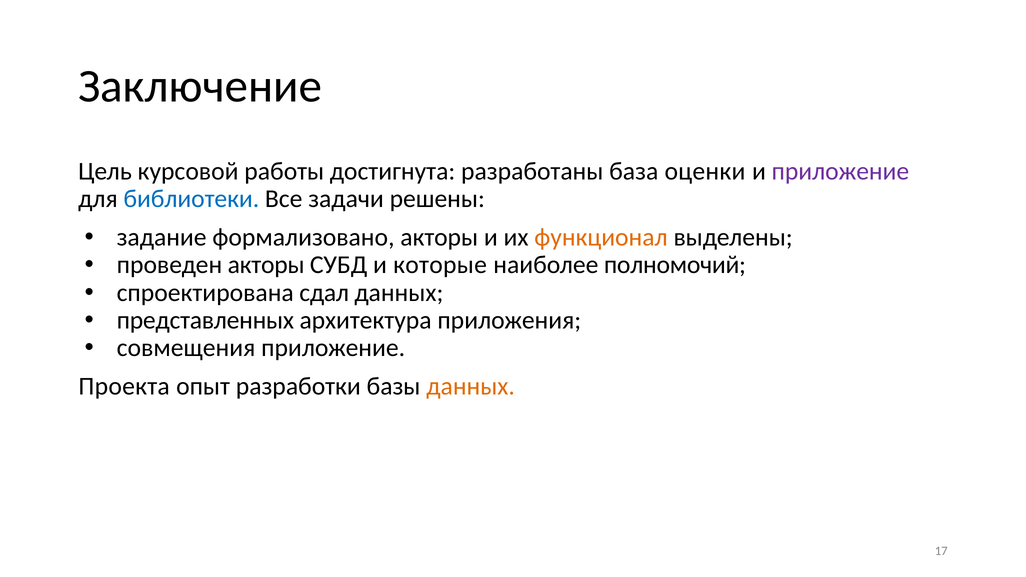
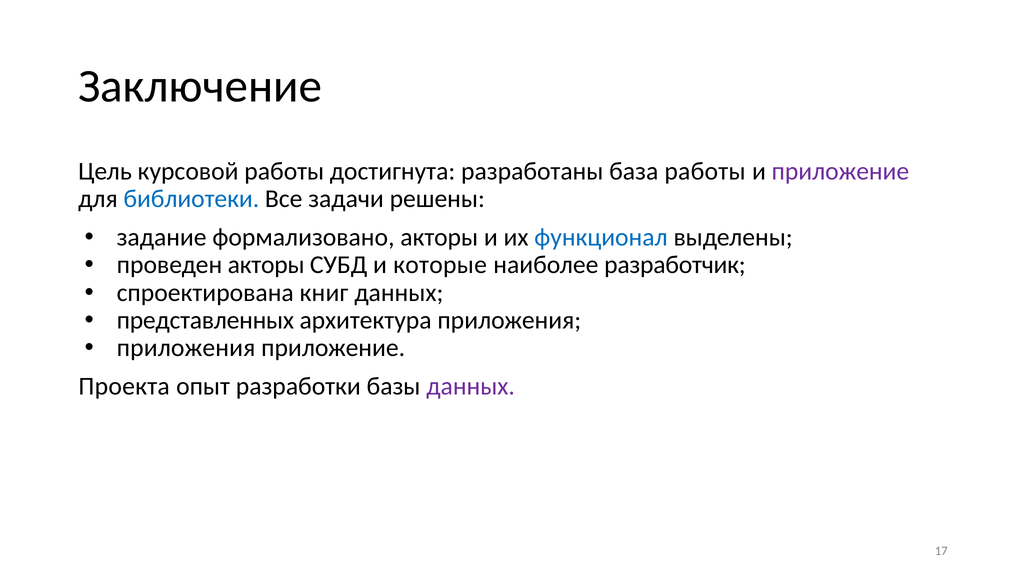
база оценки: оценки -> работы (705, 171)
функционал colour: orange -> blue (601, 237)
полномочий: полномочий -> разработчик (675, 265)
сдал: сдал -> книг (324, 293)
совмещения: совмещения -> приложения (186, 348)
данных colour: orange -> purple (471, 386)
